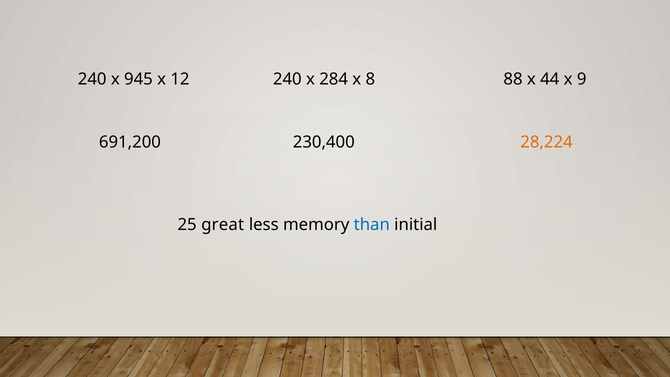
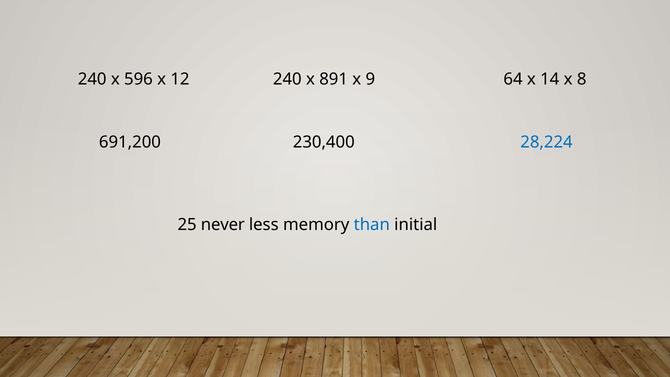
945: 945 -> 596 (138, 79)
284: 284 -> 891 (334, 79)
8: 8 -> 9 (370, 79)
88: 88 -> 64 (513, 79)
44: 44 -> 14 (550, 79)
9: 9 -> 8 (582, 79)
28,224 colour: orange -> blue (546, 142)
great: great -> never (223, 225)
